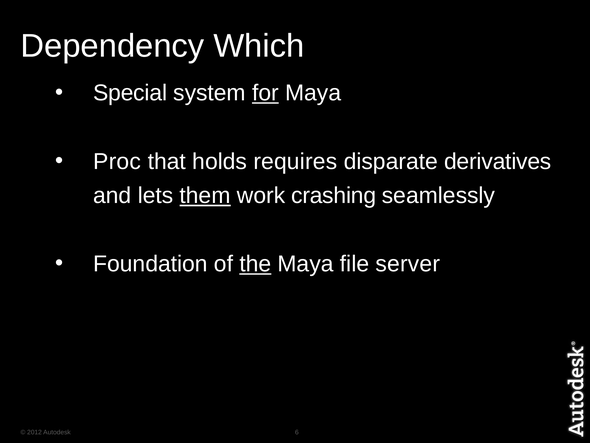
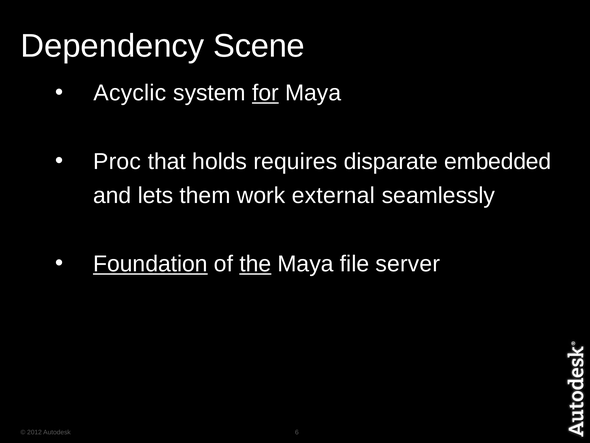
Which: Which -> Scene (259, 46)
Special: Special -> Acyclic (130, 93)
derivatives: derivatives -> embedded (498, 161)
them underline: present -> none (205, 195)
crashing: crashing -> external (333, 195)
Foundation underline: none -> present (150, 264)
